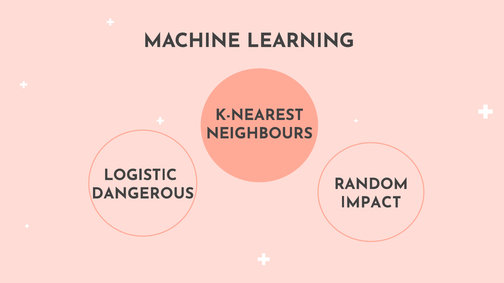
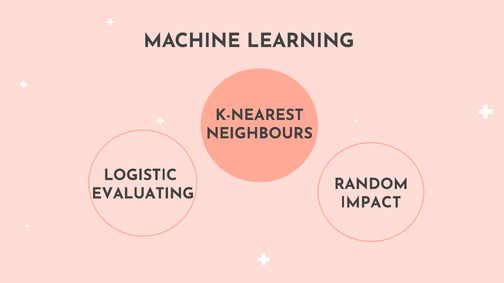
DANGEROUS: DANGEROUS -> EVALUATING (143, 194)
